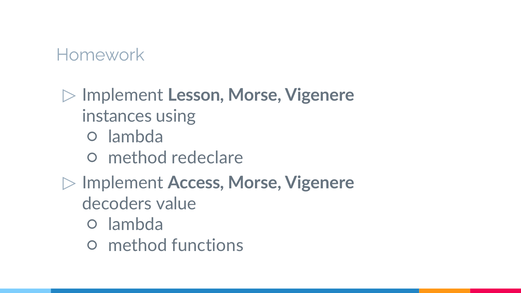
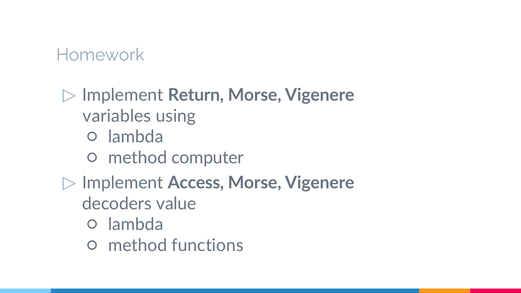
Lesson: Lesson -> Return (196, 95)
instances: instances -> variables (117, 116)
redeclare: redeclare -> computer (208, 158)
